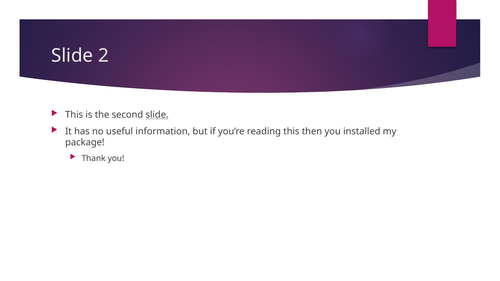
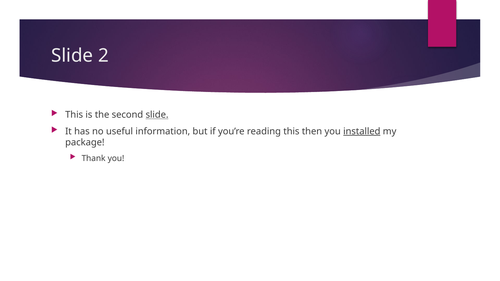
installed underline: none -> present (362, 131)
